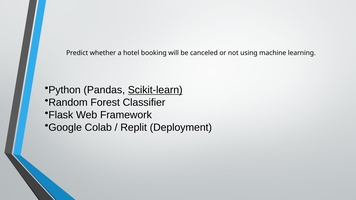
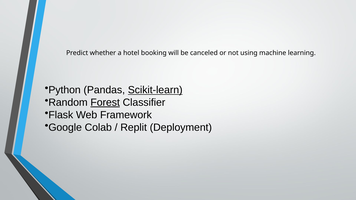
Forest underline: none -> present (105, 103)
